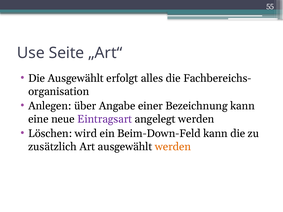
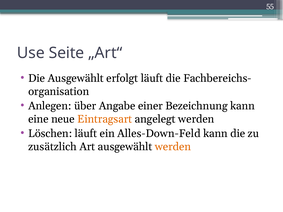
erfolgt alles: alles -> läuft (152, 78)
Eintragsart colour: purple -> orange (105, 119)
Löschen wird: wird -> läuft (86, 134)
Beim-Down-Feld: Beim-Down-Feld -> Alles-Down-Feld (159, 134)
